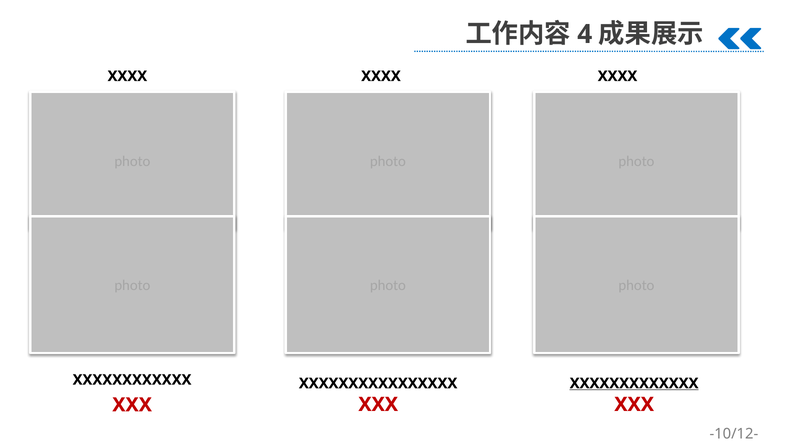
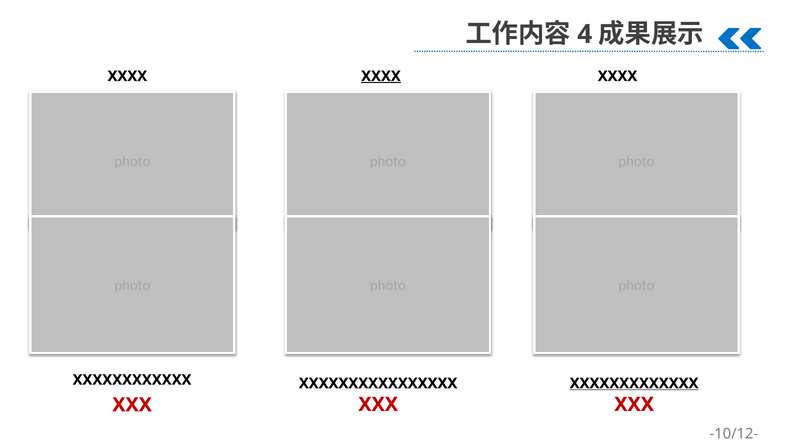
XXXX underline: none -> present (381, 76)
